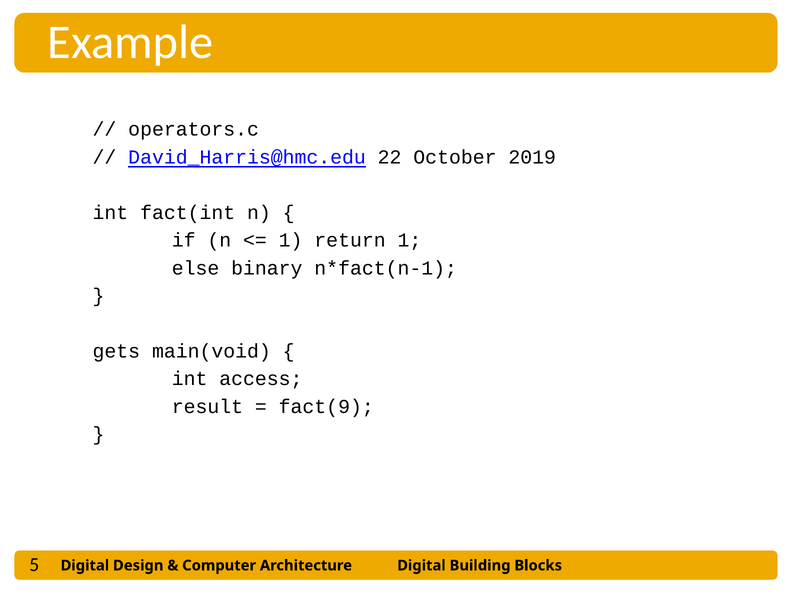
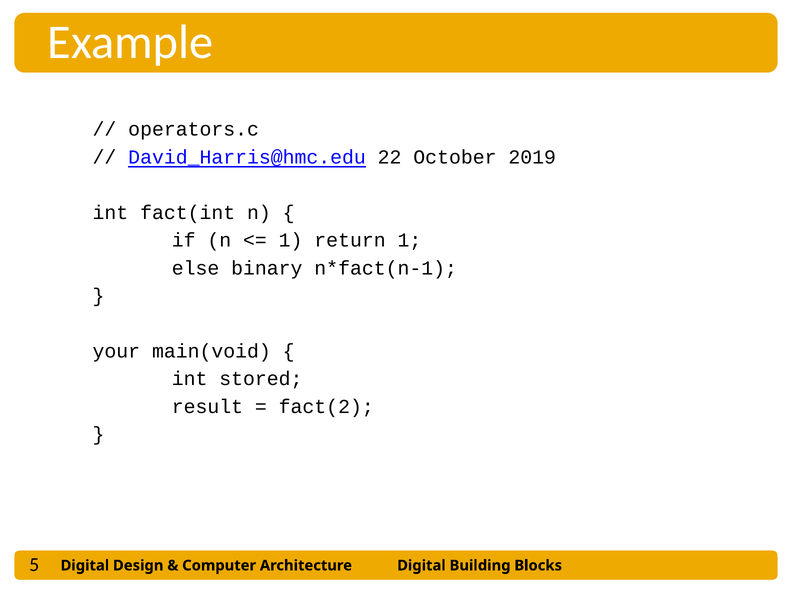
gets: gets -> your (116, 351)
access: access -> stored (261, 379)
fact(9: fact(9 -> fact(2 (326, 407)
